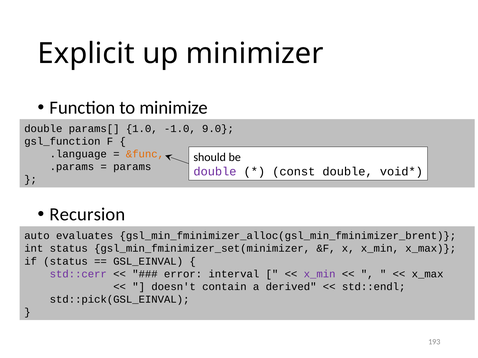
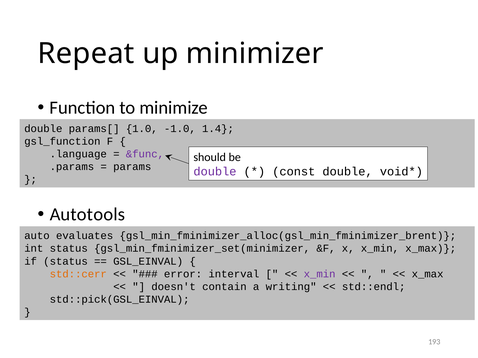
Explicit: Explicit -> Repeat (86, 54)
9.0: 9.0 -> 1.4 (218, 129)
&func colour: orange -> purple (145, 154)
Recursion: Recursion -> Autotools (87, 215)
std::cerr colour: purple -> orange (78, 274)
derived: derived -> writing (291, 287)
